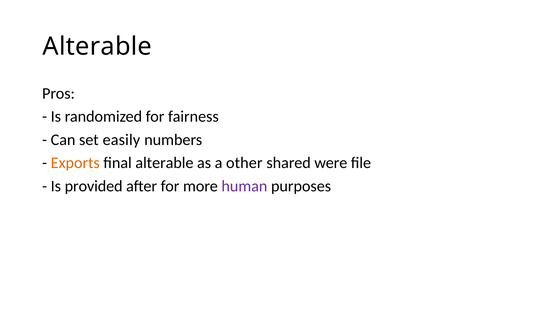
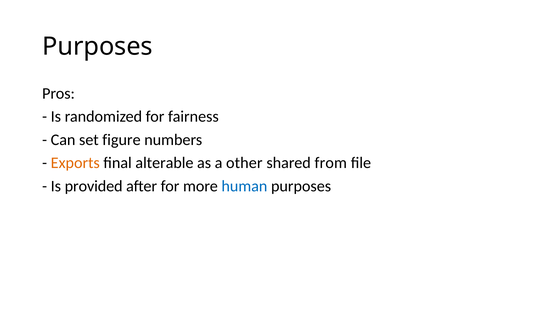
Alterable: Alterable -> Purposes (97, 46)
easily: easily -> figure (121, 140)
were: were -> from (331, 163)
human colour: purple -> blue (244, 186)
